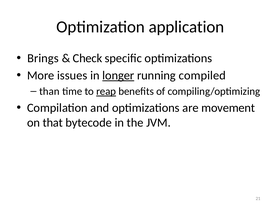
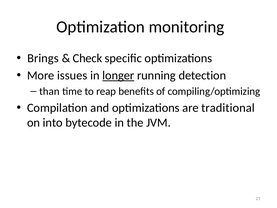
application: application -> monitoring (186, 27)
compiled: compiled -> detection (202, 75)
reap underline: present -> none (106, 91)
movement: movement -> traditional (228, 108)
that: that -> into (53, 122)
